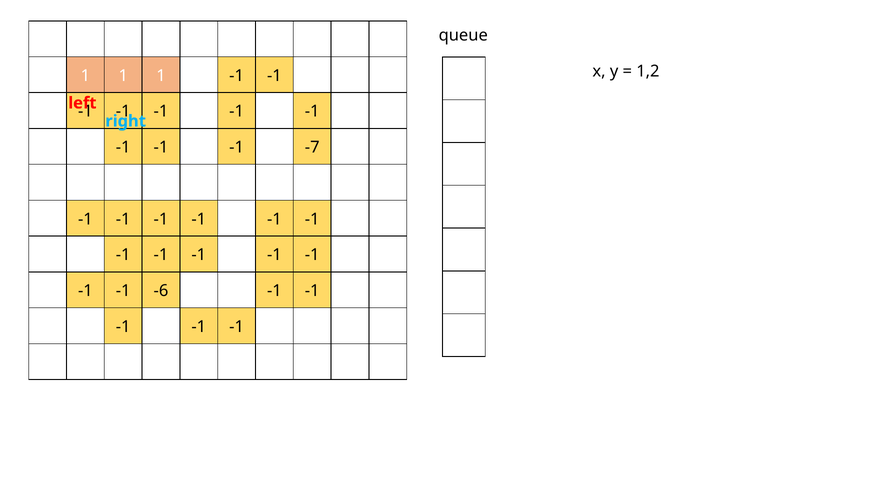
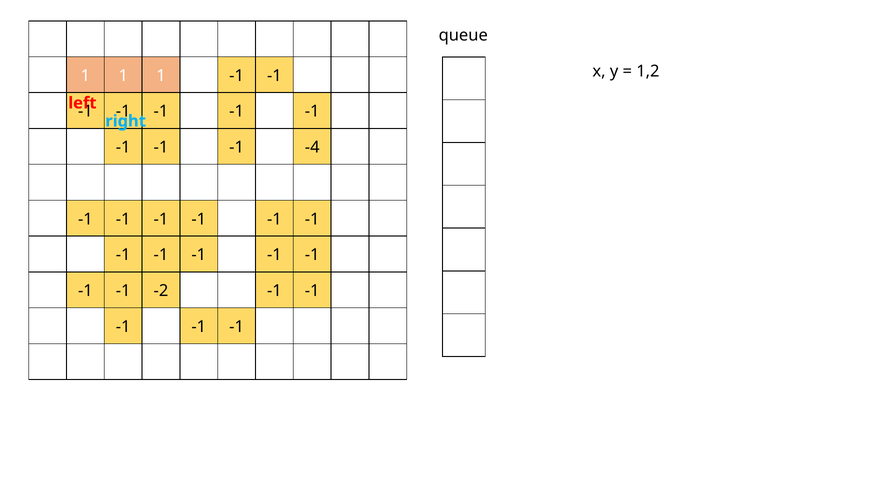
-7: -7 -> -4 (312, 147)
-6: -6 -> -2 (161, 291)
